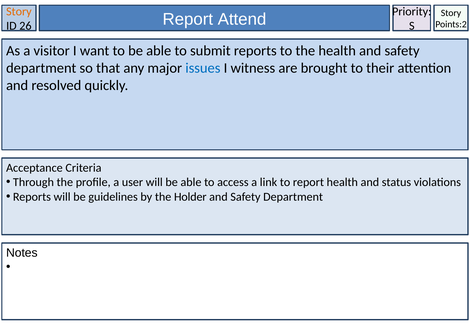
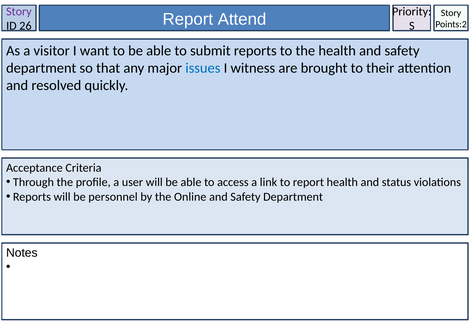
Story colour: orange -> purple (19, 12)
guidelines: guidelines -> personnel (113, 197)
Holder: Holder -> Online (190, 197)
